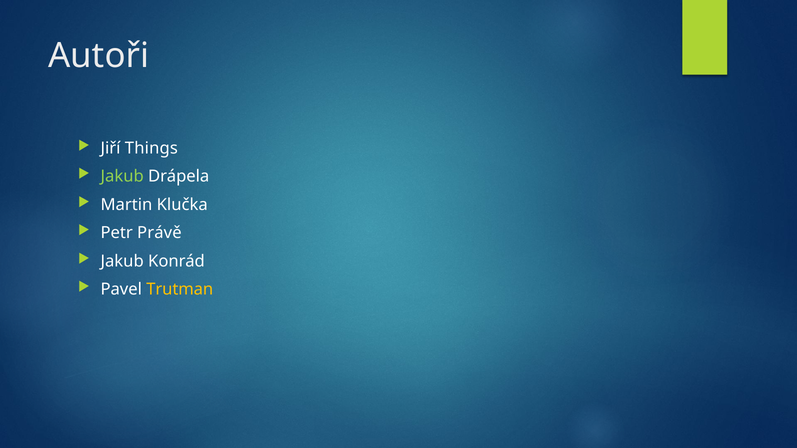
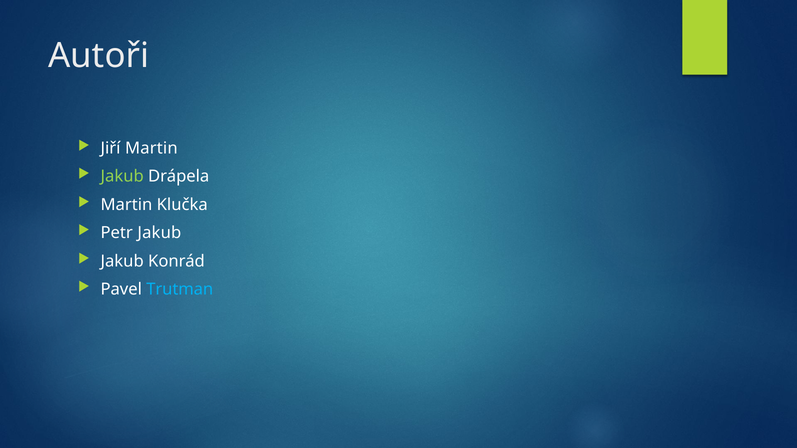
Jiří Things: Things -> Martin (151, 148)
Petr Právě: Právě -> Jakub (159, 233)
Trutman colour: yellow -> light blue (180, 290)
